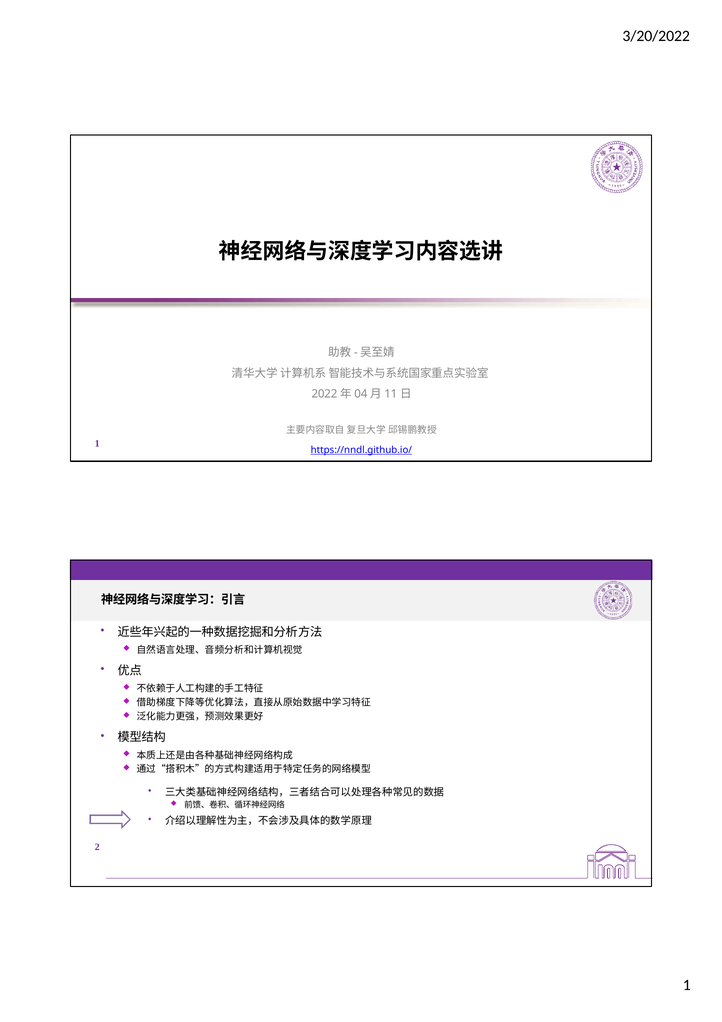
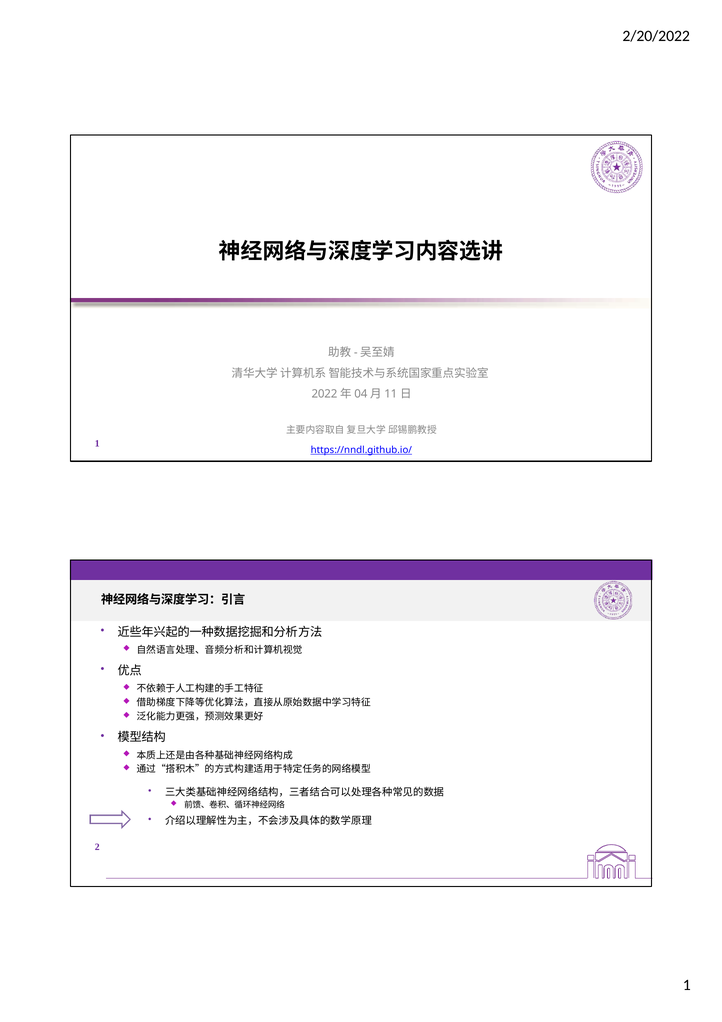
3/20/2022: 3/20/2022 -> 2/20/2022 (656, 36)
